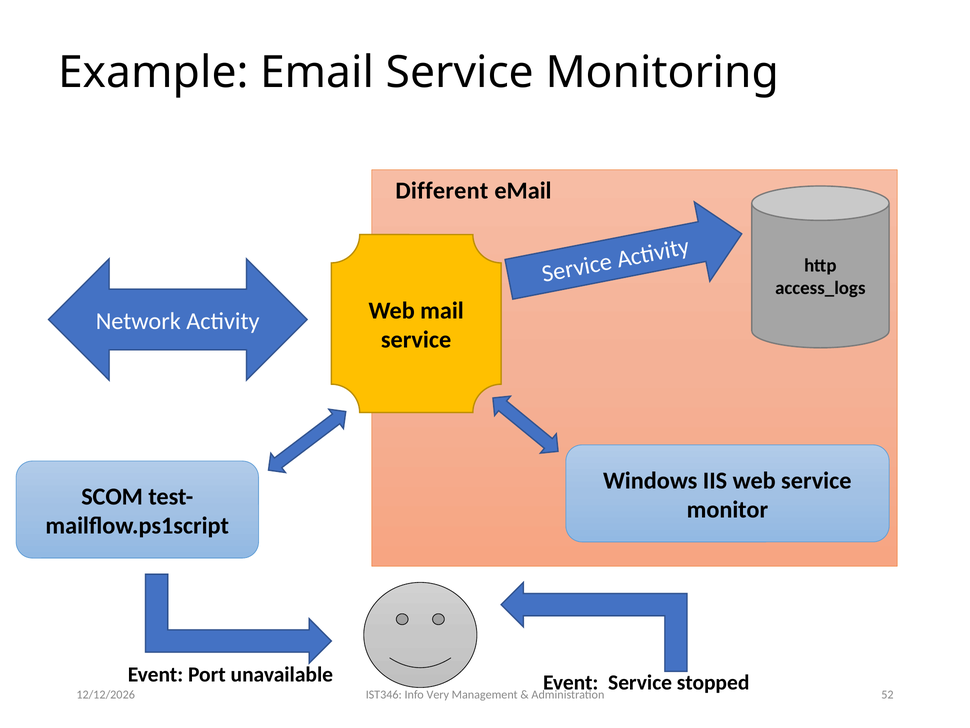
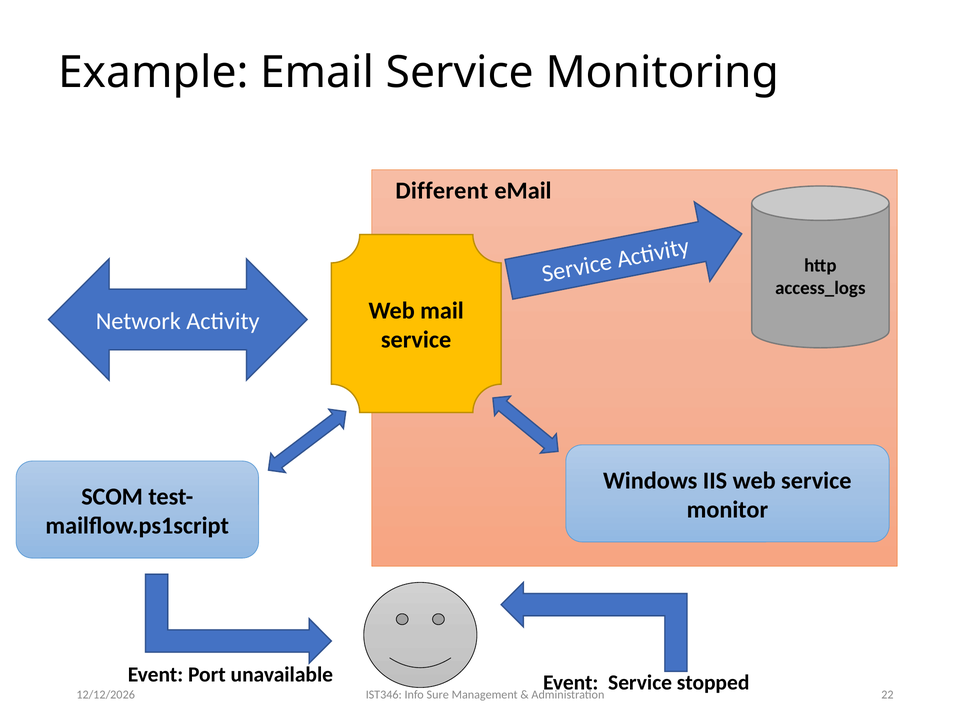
52: 52 -> 22 (887, 694)
Very: Very -> Sure (438, 694)
